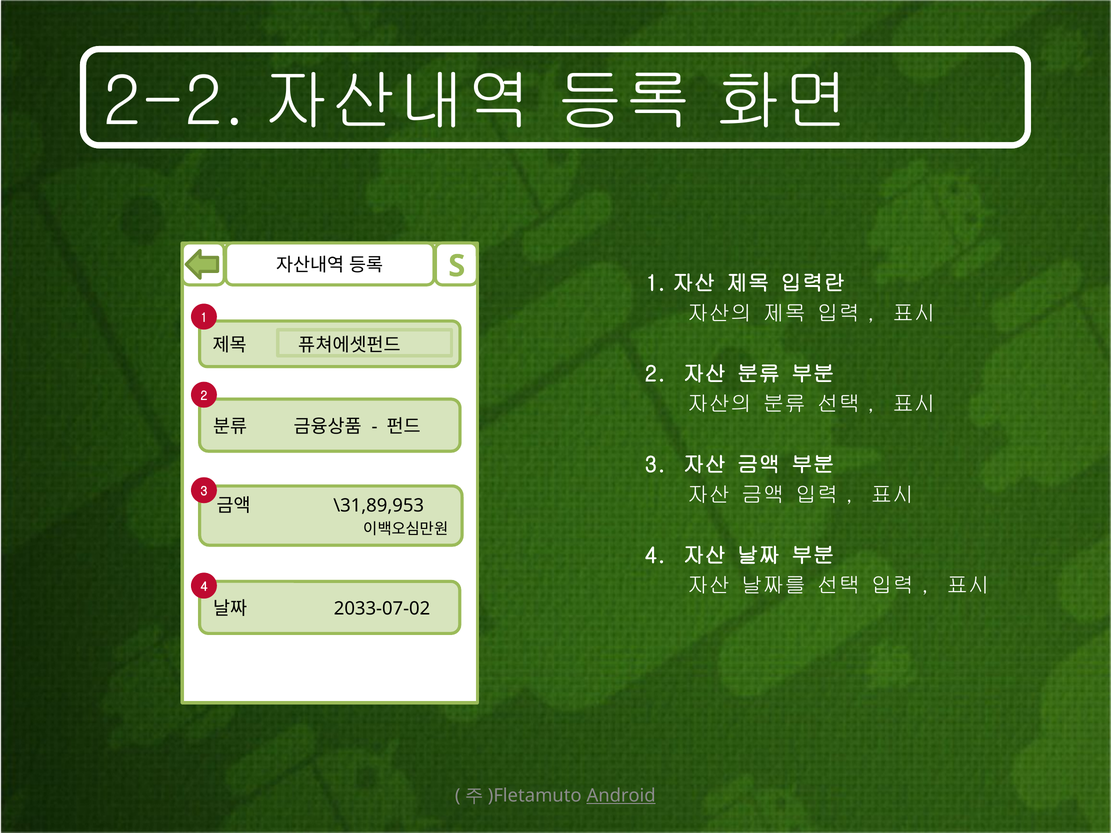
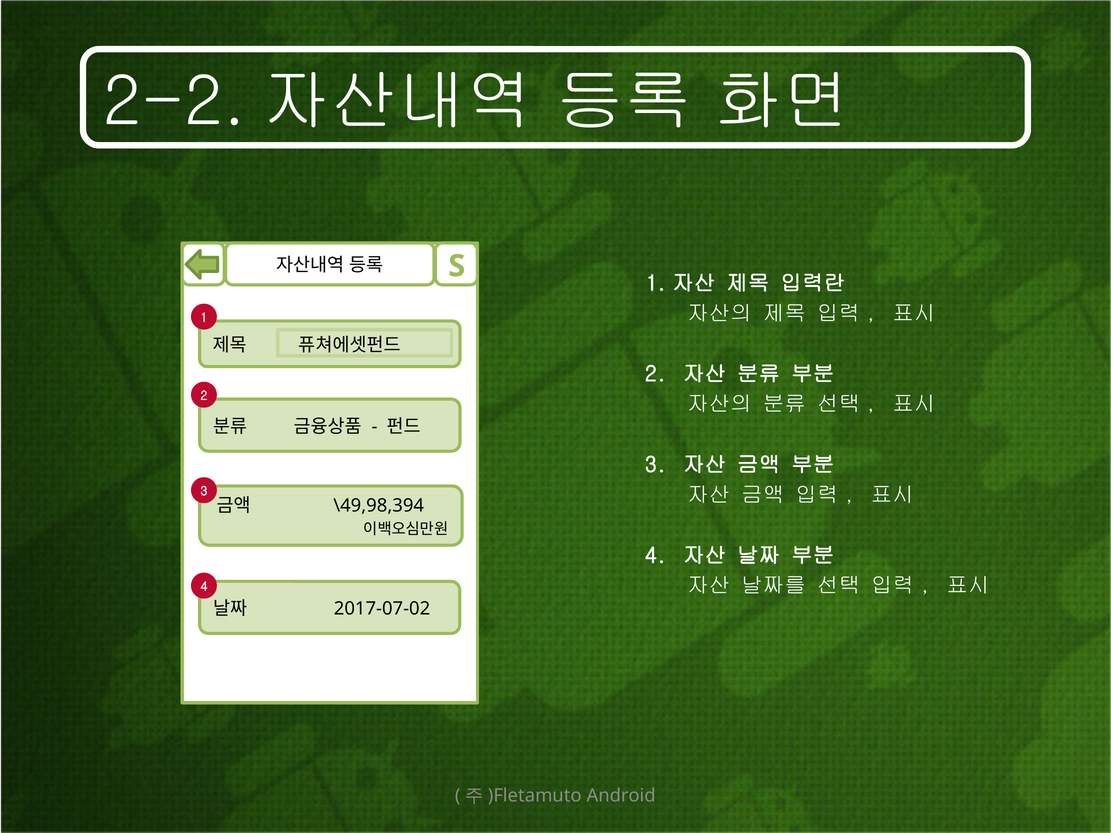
\31,89,953: \31,89,953 -> \49,98,394 (379, 506)
2033-07-02: 2033-07-02 -> 2017-07-02 (382, 609)
Android underline: present -> none (621, 796)
